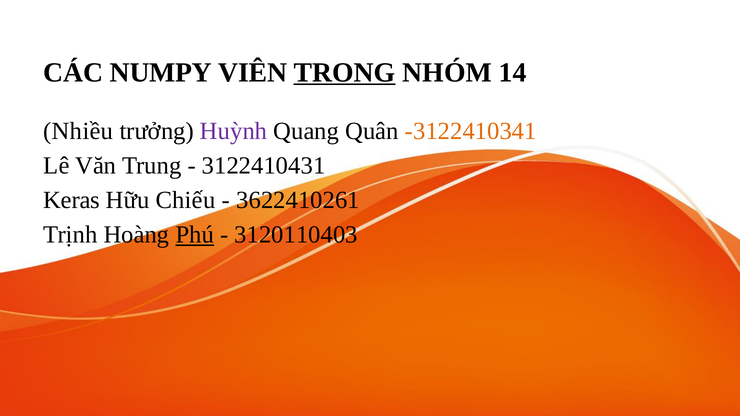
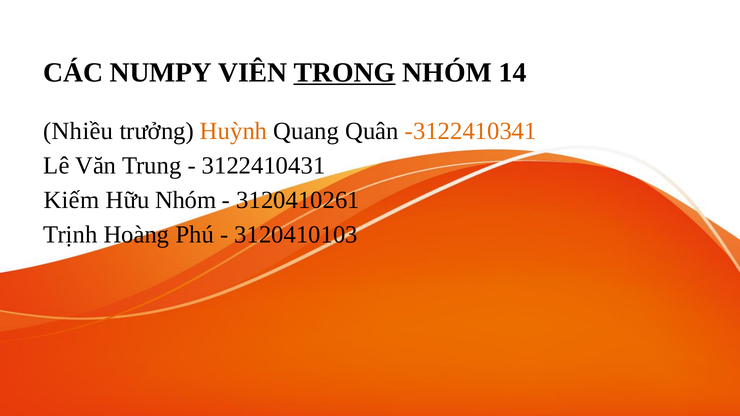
Huỳnh colour: purple -> orange (234, 131)
Keras: Keras -> Kiếm (71, 200)
Hữu Chiếu: Chiếu -> Nhóm (186, 200)
3622410261: 3622410261 -> 3120410261 (298, 200)
Phú underline: present -> none (195, 235)
3120110403: 3120110403 -> 3120410103 (296, 235)
